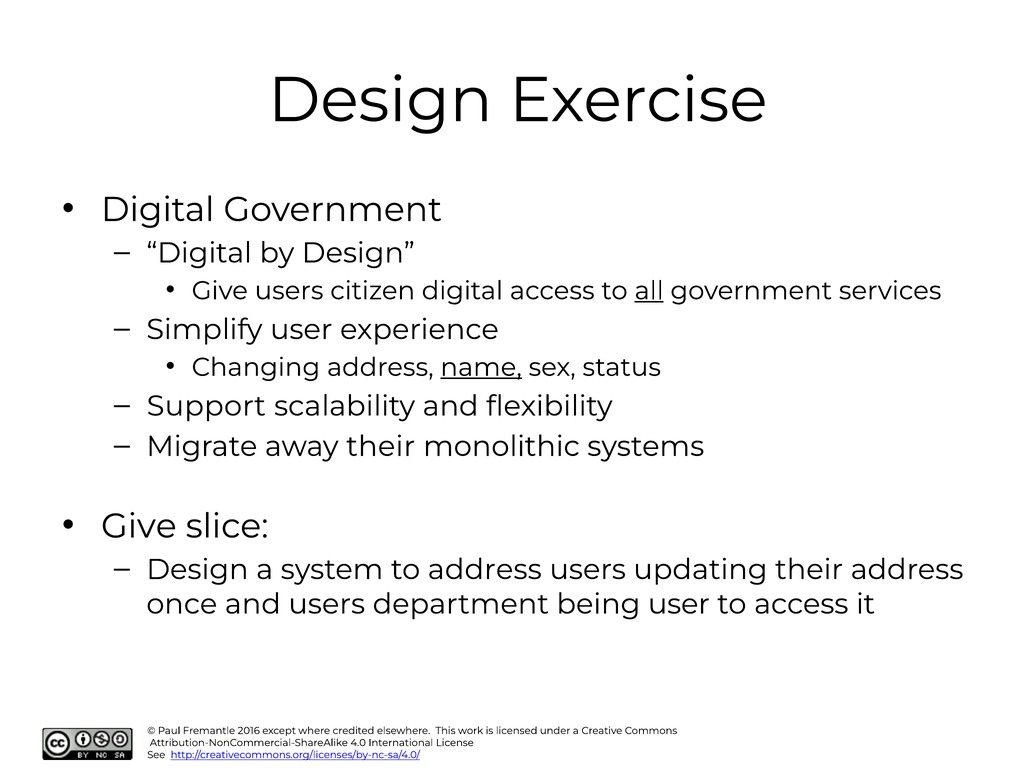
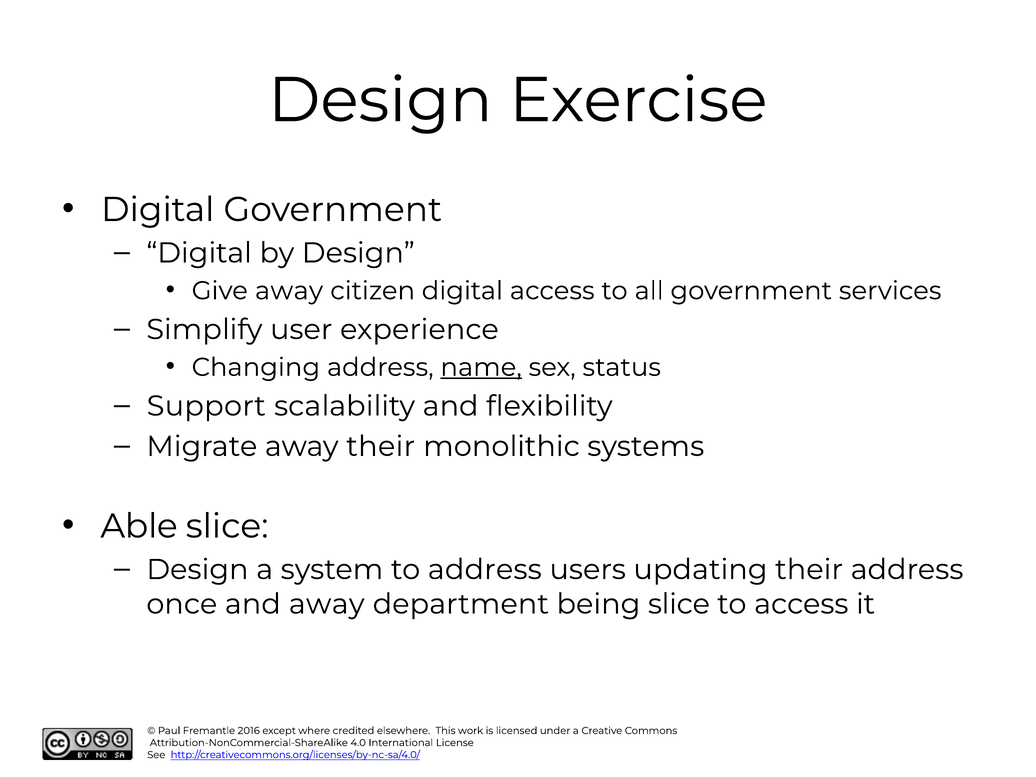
Give users: users -> away (289, 291)
all underline: present -> none (649, 291)
Give: Give -> Able (139, 526)
and users: users -> away (327, 604)
being user: user -> slice (679, 604)
